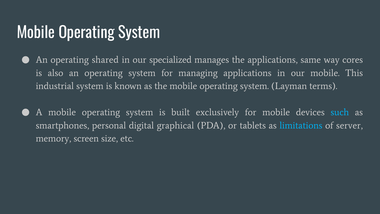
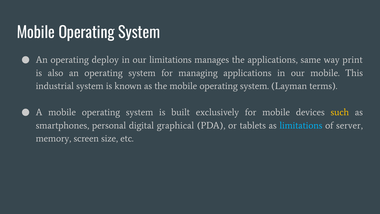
shared: shared -> deploy (105, 60)
our specialized: specialized -> limitations (170, 60)
cores: cores -> print (353, 60)
such colour: light blue -> yellow (340, 112)
